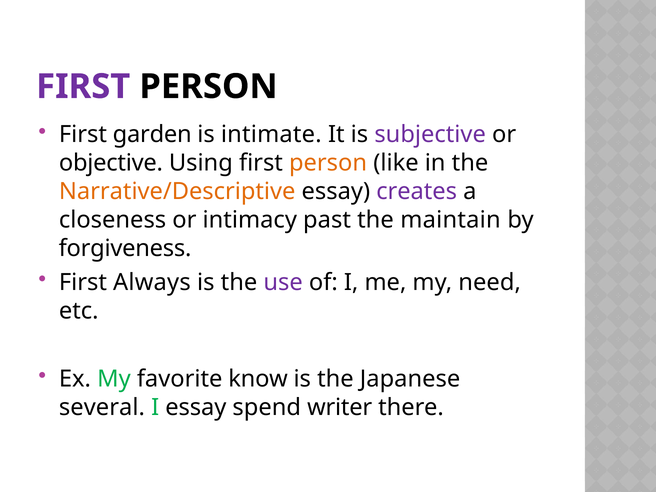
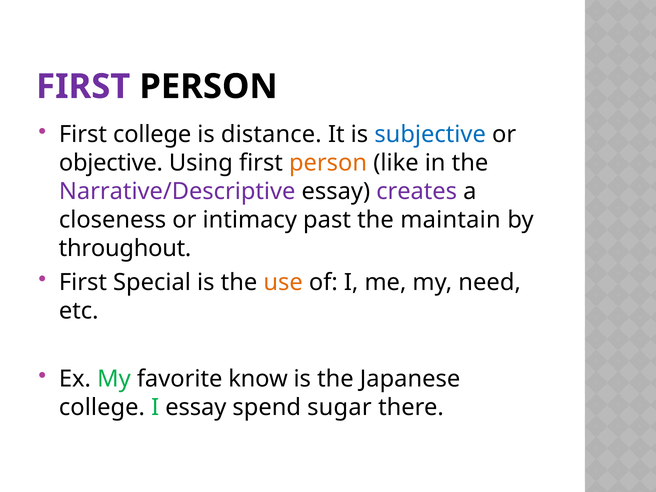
First garden: garden -> college (152, 135)
intimate: intimate -> distance (271, 135)
subjective colour: purple -> blue (430, 135)
Narrative/Descriptive colour: orange -> purple (177, 192)
forgiveness: forgiveness -> throughout (125, 249)
Always: Always -> Special (152, 283)
use colour: purple -> orange (283, 283)
several: several -> college (102, 407)
writer: writer -> sugar (339, 407)
